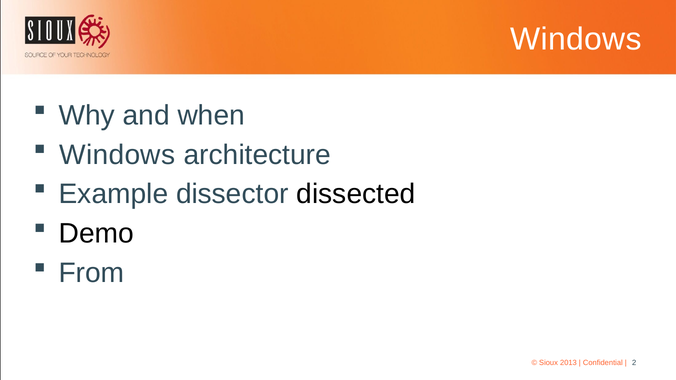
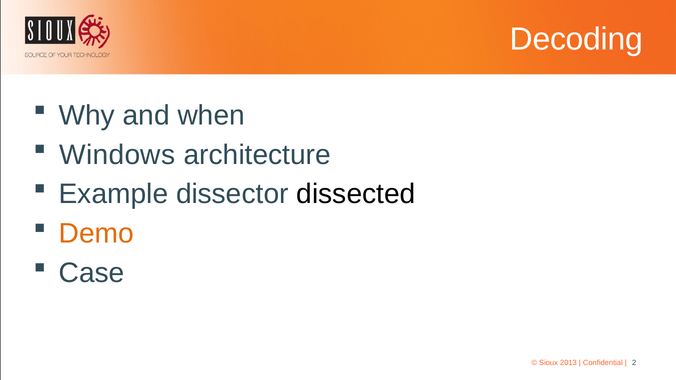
Windows: Windows -> Decoding (576, 39)
Demo colour: black -> orange (96, 234)
From: From -> Case (92, 273)
